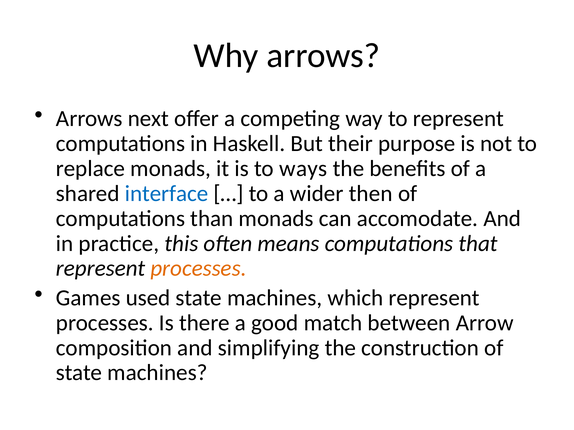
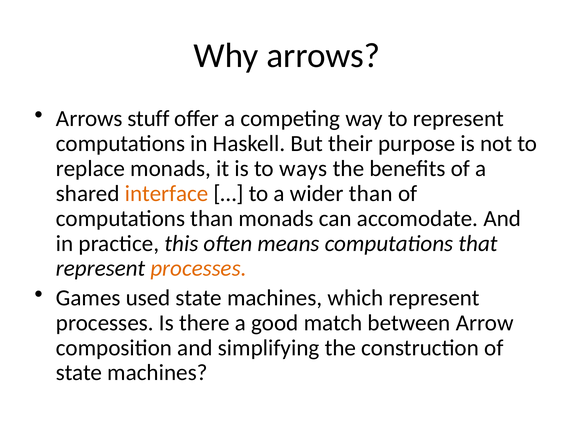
next: next -> stuff (148, 119)
interface colour: blue -> orange (167, 194)
wider then: then -> than (371, 194)
